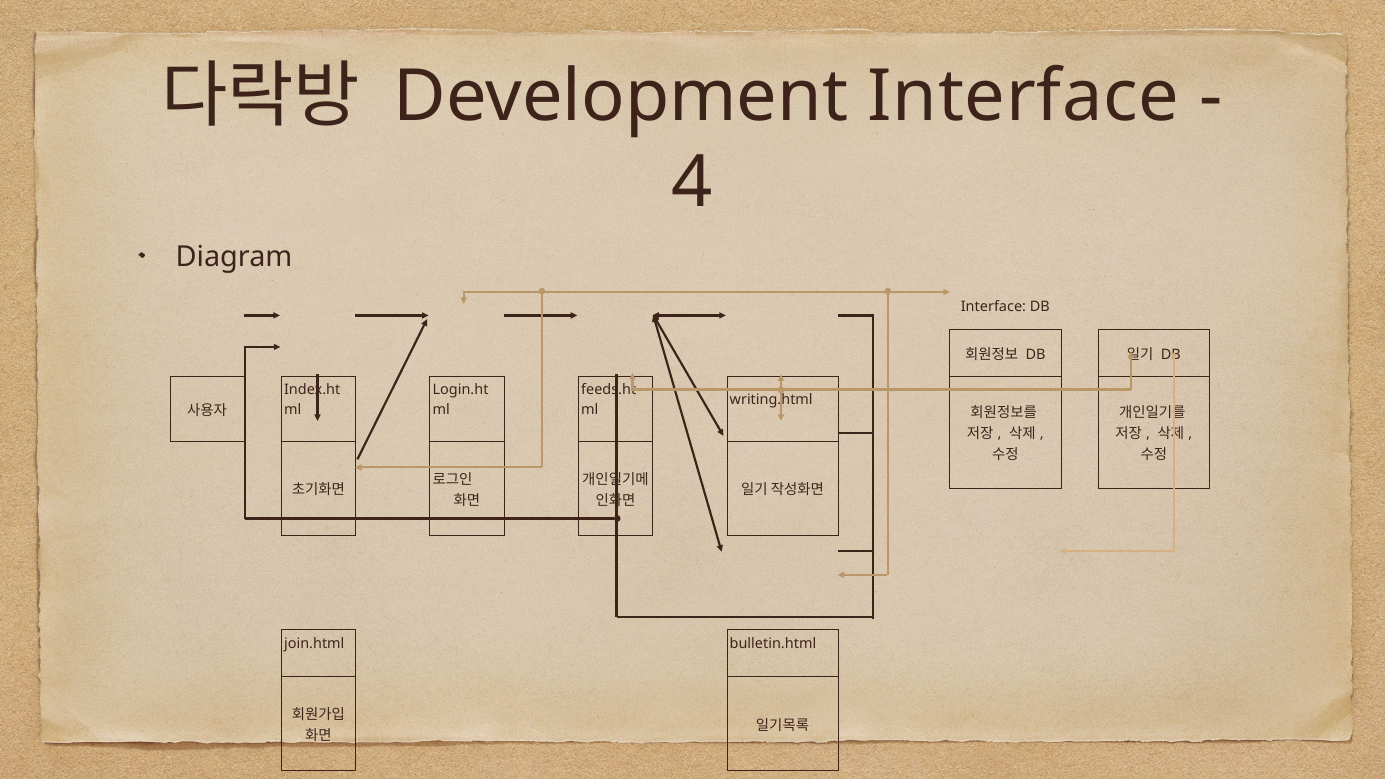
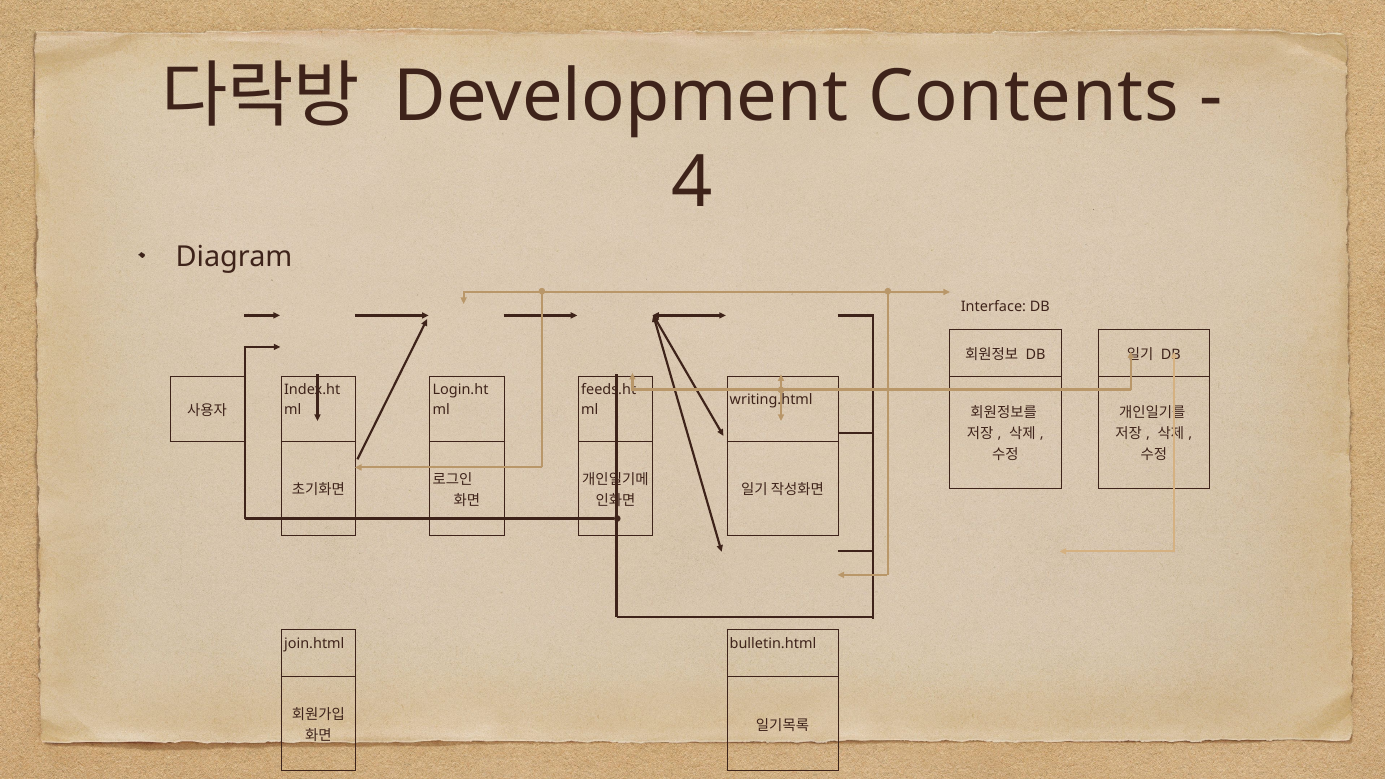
Development Interface: Interface -> Contents (1024, 96)
